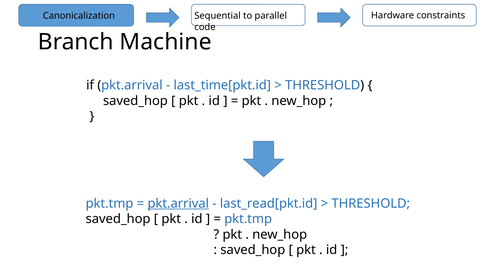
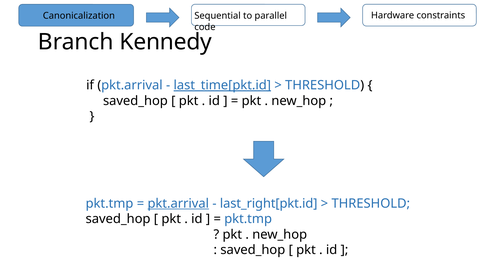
Machine: Machine -> Kennedy (166, 42)
last_time[pkt.id underline: none -> present (222, 85)
last_read[pkt.id: last_read[pkt.id -> last_right[pkt.id (269, 203)
